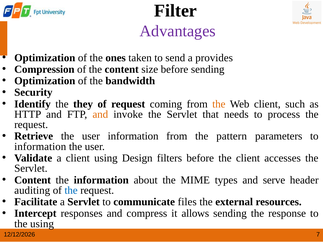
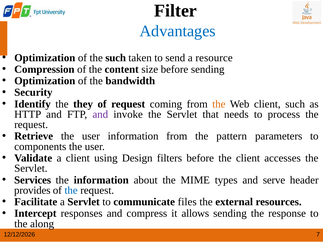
Advantages colour: purple -> blue (178, 31)
the ones: ones -> such (116, 58)
provides: provides -> resource (214, 58)
and colour: orange -> purple (100, 114)
information: information -> components (40, 147)
Content: Content -> Services (33, 180)
auditing: auditing -> provides (32, 190)
the using: using -> along (42, 224)
